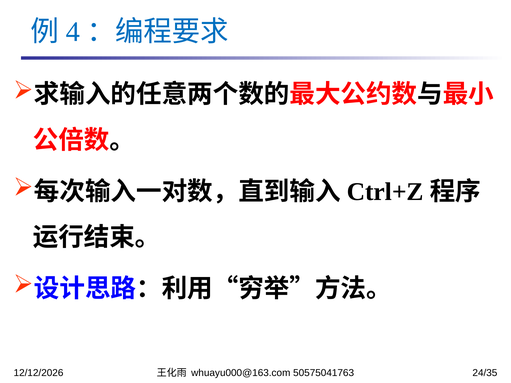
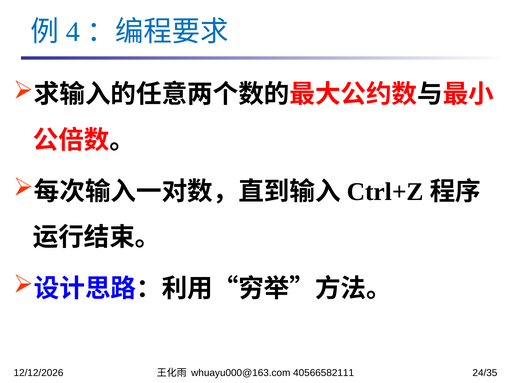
50575041763: 50575041763 -> 40566582111 (324, 373)
